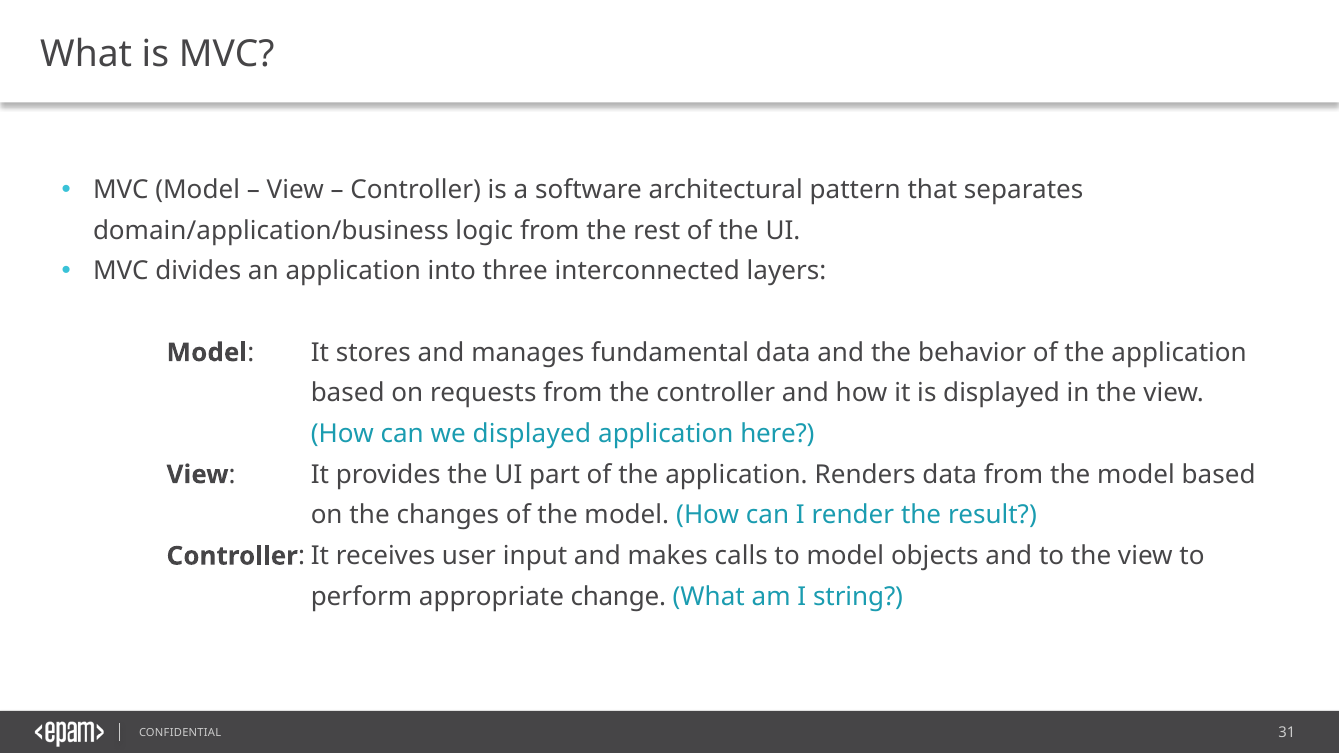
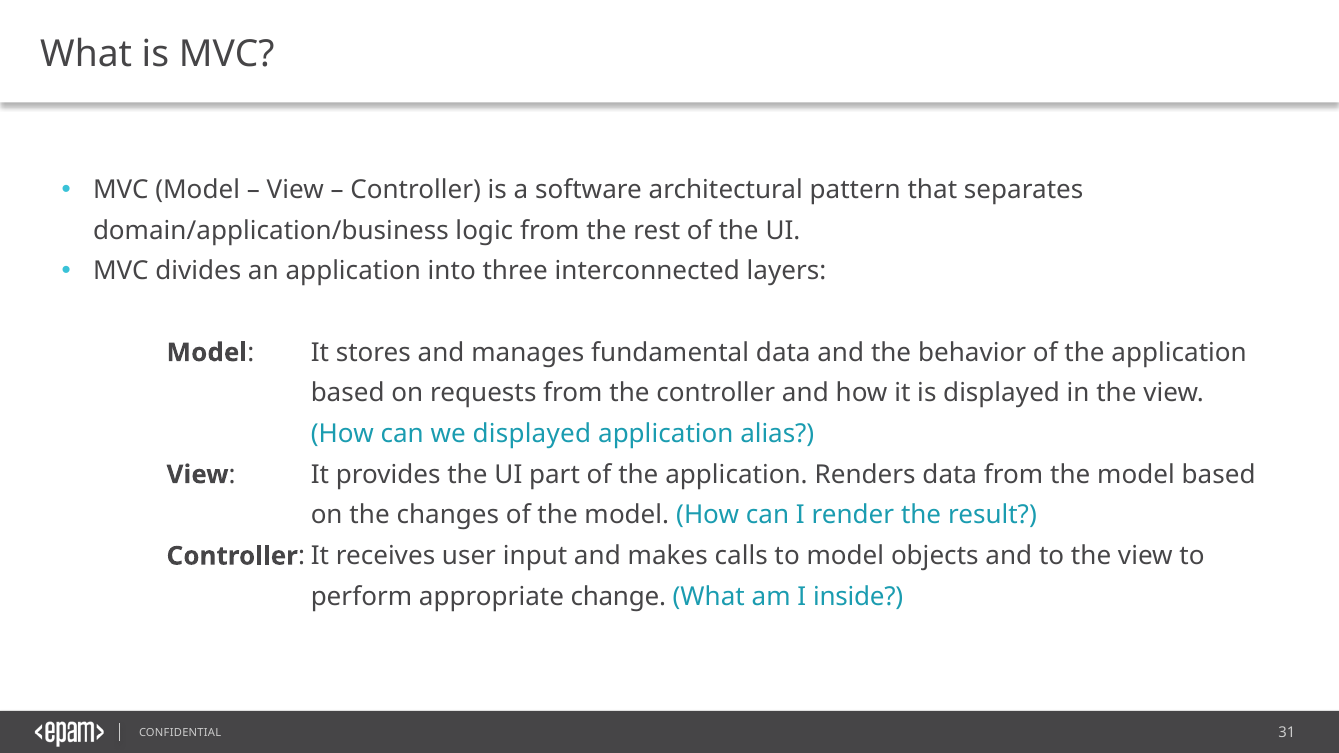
here: here -> alias (777, 434)
string: string -> inside (858, 597)
